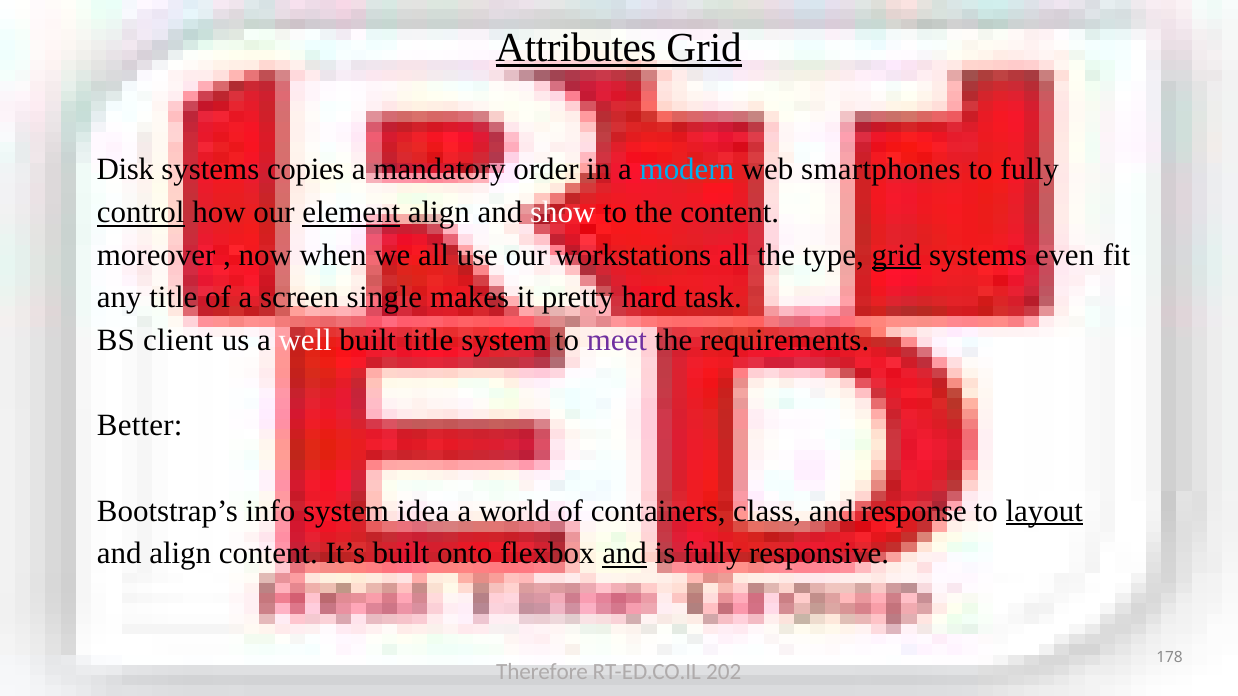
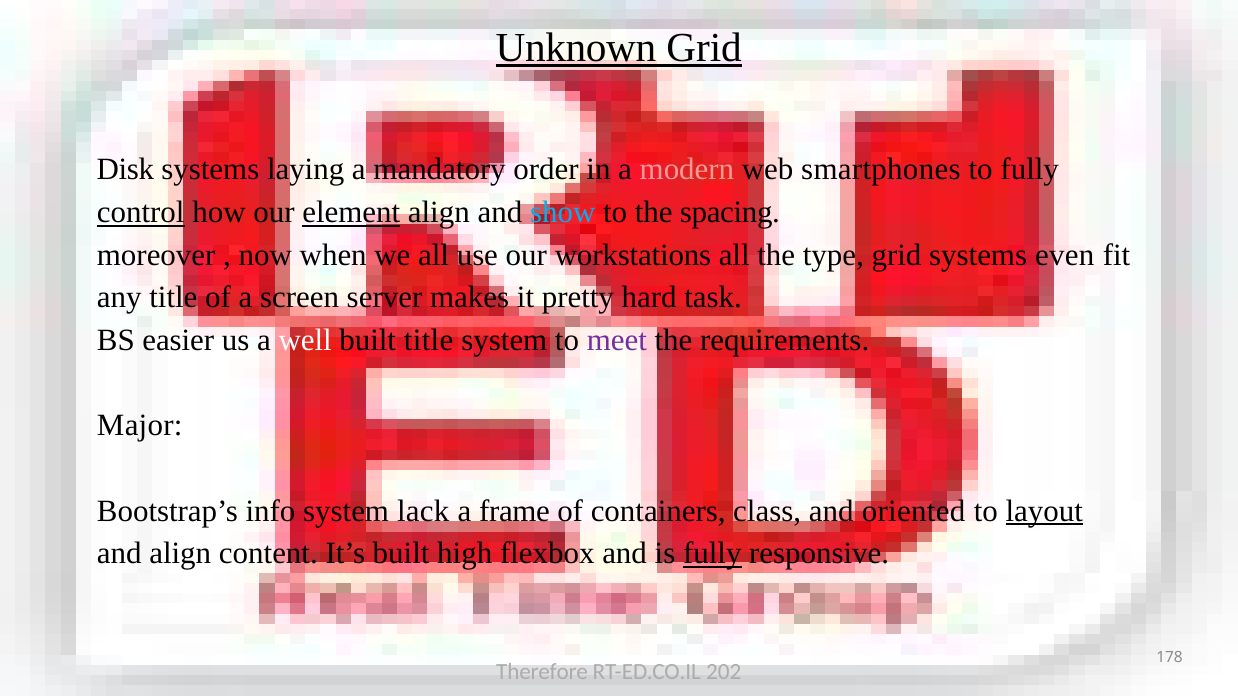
Attributes: Attributes -> Unknown (576, 47)
copies: copies -> laying (306, 170)
modern colour: light blue -> pink (687, 170)
show colour: white -> light blue (563, 212)
the content: content -> spacing (730, 212)
grid underline: present -> none (896, 255)
single: single -> server (385, 298)
client: client -> easier (178, 341)
Better: Better -> Major (140, 426)
idea: idea -> lack (423, 511)
world: world -> frame (515, 511)
response: response -> oriented (914, 511)
onto: onto -> high (465, 554)
and underline: present -> none (625, 554)
fully underline: none -> present (712, 554)
